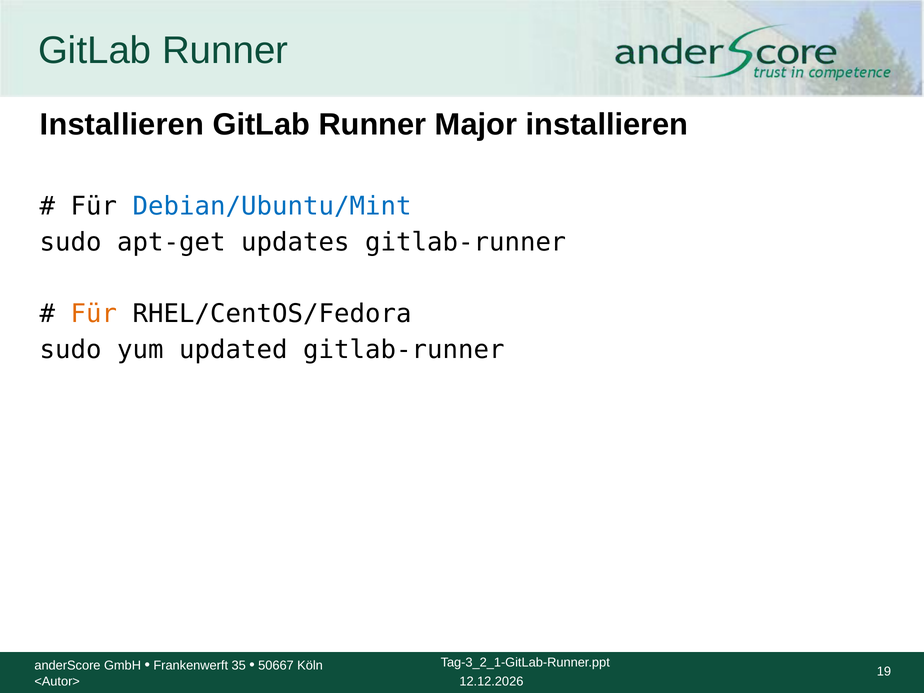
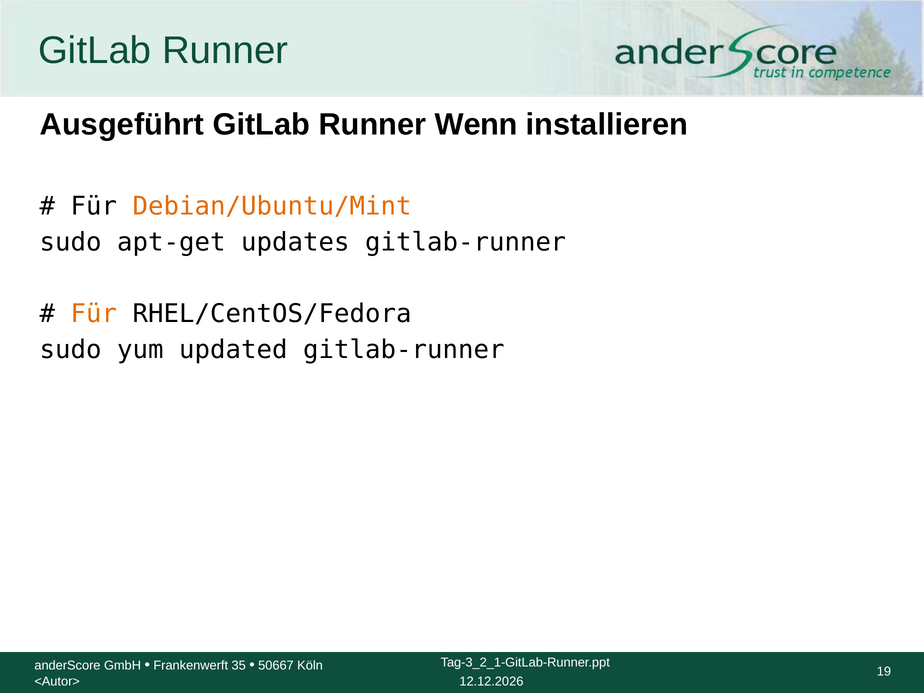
Installieren: Installieren -> Ausgeführt (122, 124)
Major: Major -> Wenn (476, 124)
Debian/Ubuntu/Mint colour: blue -> orange (272, 206)
